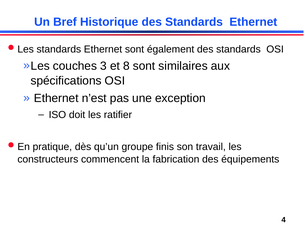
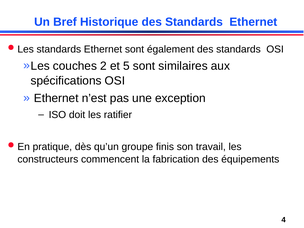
3: 3 -> 2 (103, 66)
8: 8 -> 5 (126, 66)
